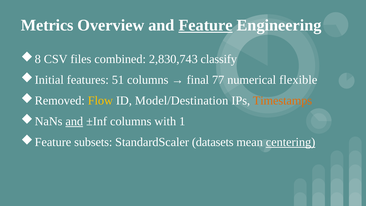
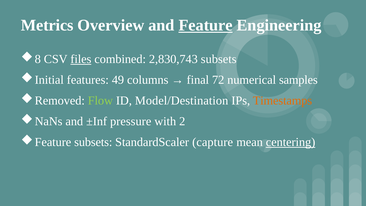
files underline: none -> present (81, 59)
2,830,743 classify: classify -> subsets (219, 59)
51: 51 -> 49 (118, 80)
77: 77 -> 72 (218, 80)
flexible: flexible -> samples (298, 80)
Flow colour: yellow -> light green (100, 101)
and underline: present -> none (74, 121)
±Inf columns: columns -> pressure (131, 121)
1: 1 -> 2 (182, 121)
datasets: datasets -> capture (213, 142)
